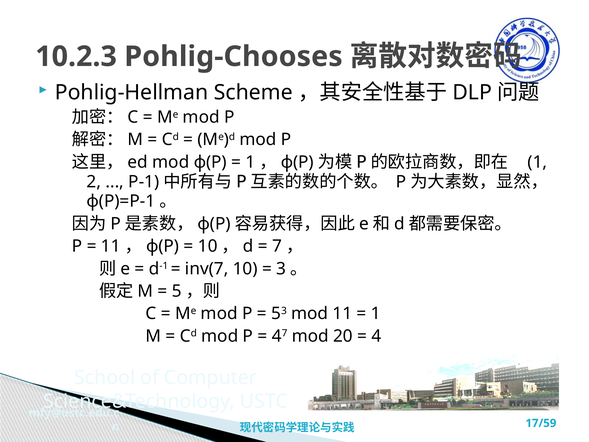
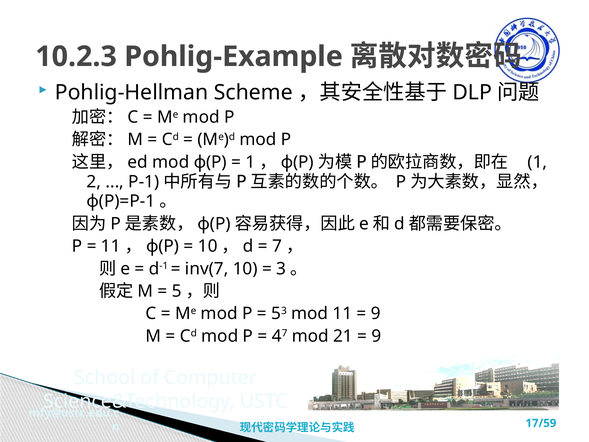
Pohlig-Chooses: Pohlig-Chooses -> Pohlig-Example (234, 56)
1: 1 -> 9 (376, 313)
20: 20 -> 21 (343, 336)
4: 4 -> 9 (376, 336)
